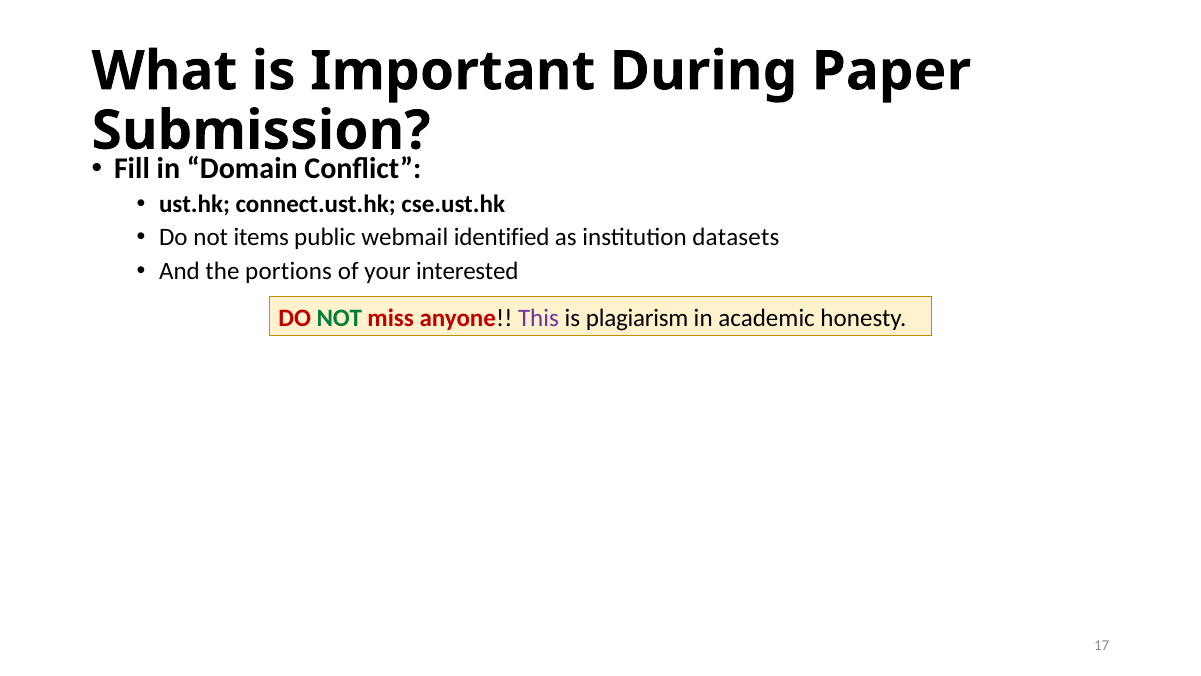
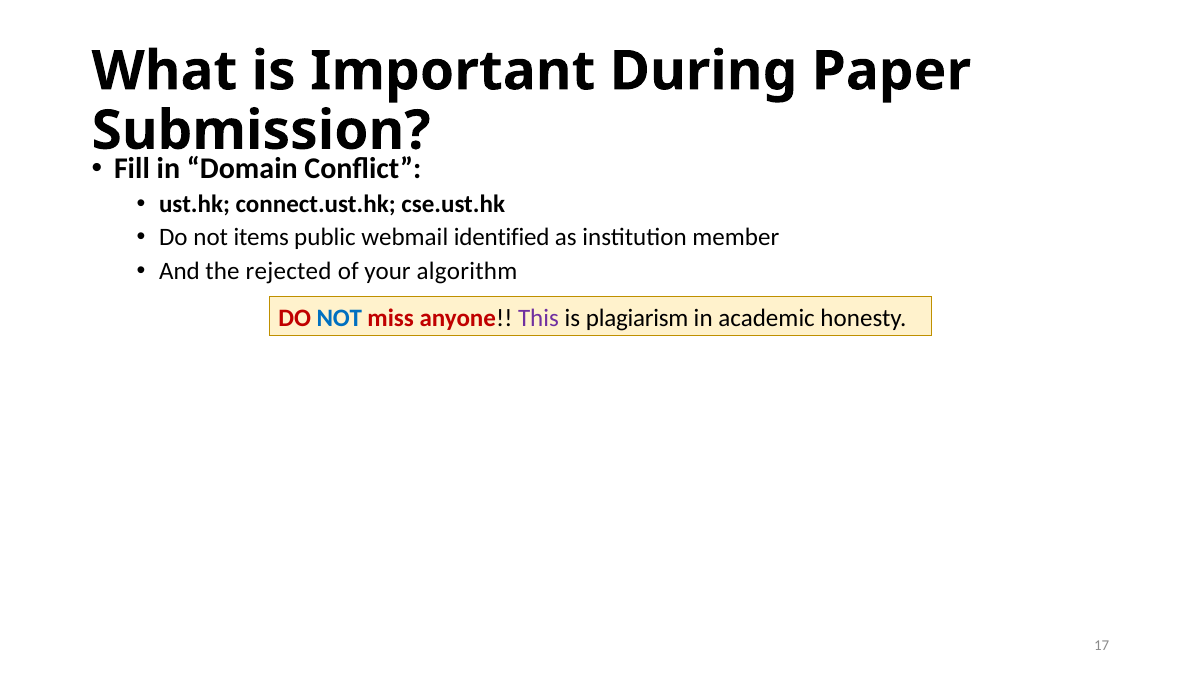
datasets: datasets -> member (736, 238)
portions: portions -> rejected (289, 271)
interested: interested -> algorithm (467, 271)
NOT colour: green -> blue (339, 318)
